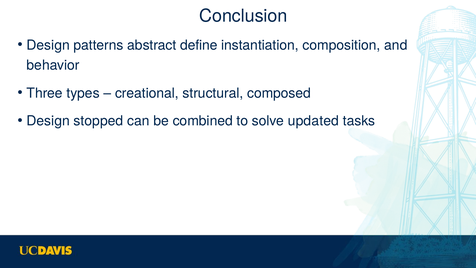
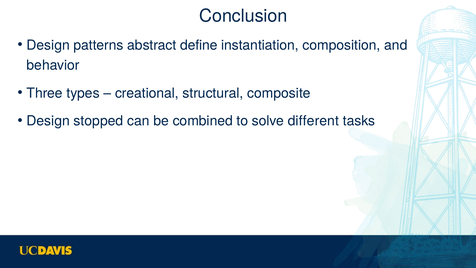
composed: composed -> composite (279, 93)
updated: updated -> different (313, 121)
